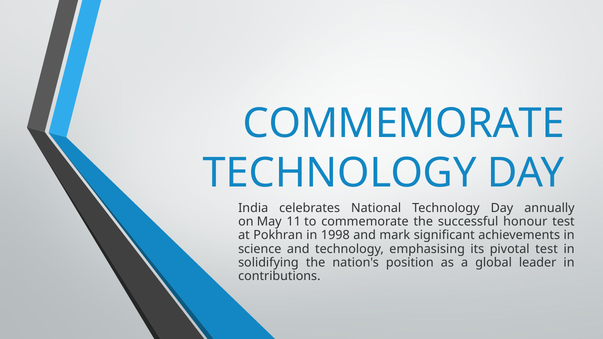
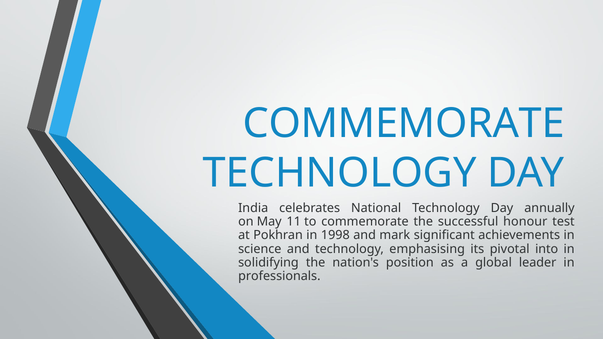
pivotal test: test -> into (547, 249)
contributions: contributions -> professionals (279, 276)
